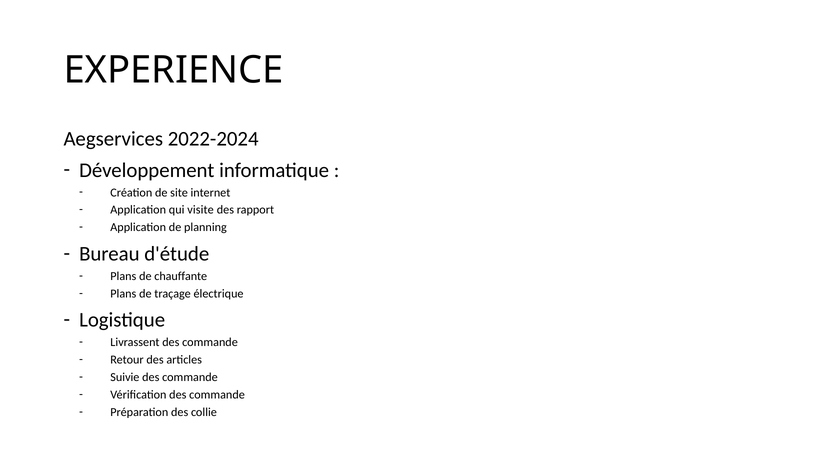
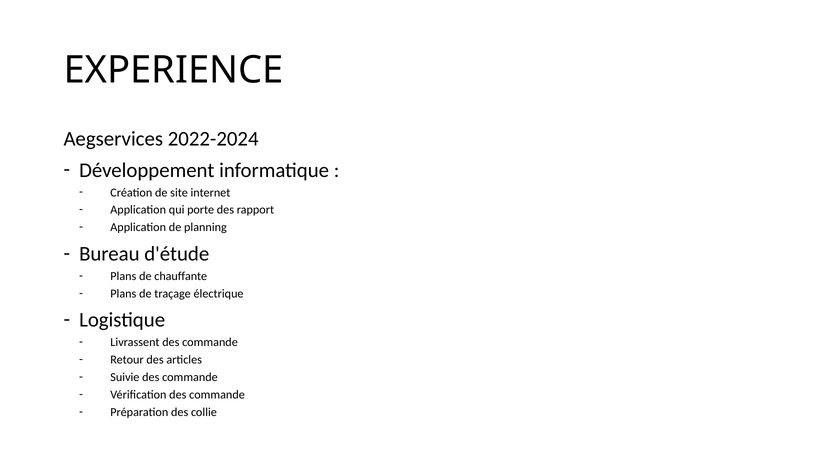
visite: visite -> porte (201, 210)
